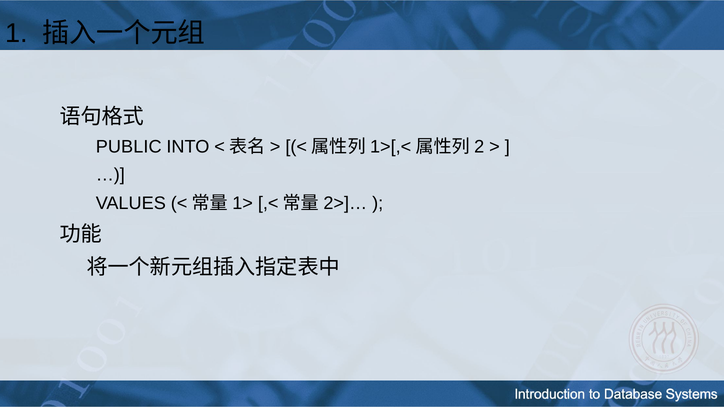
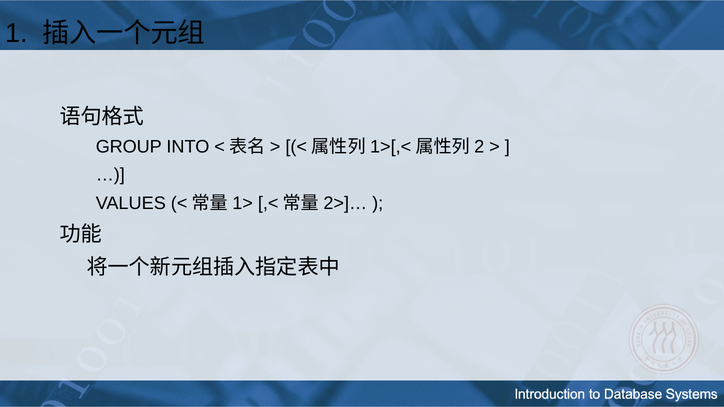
PUBLIC: PUBLIC -> GROUP (129, 147)
